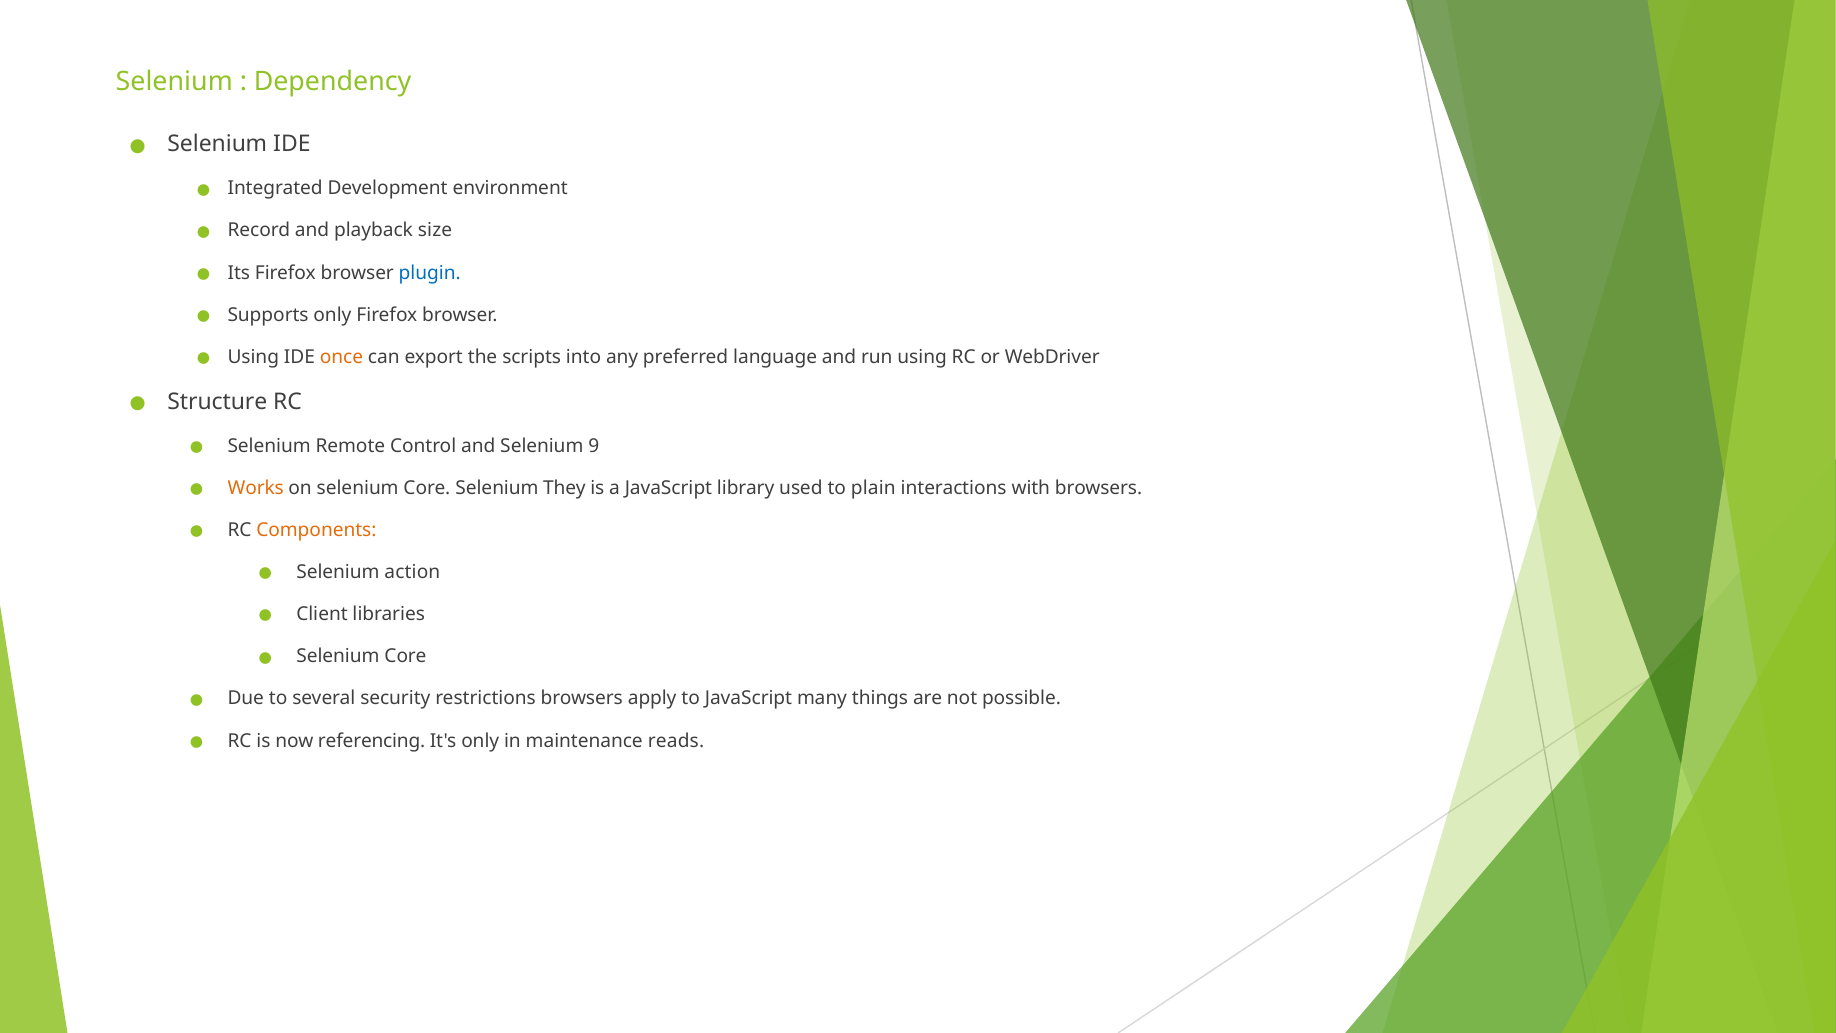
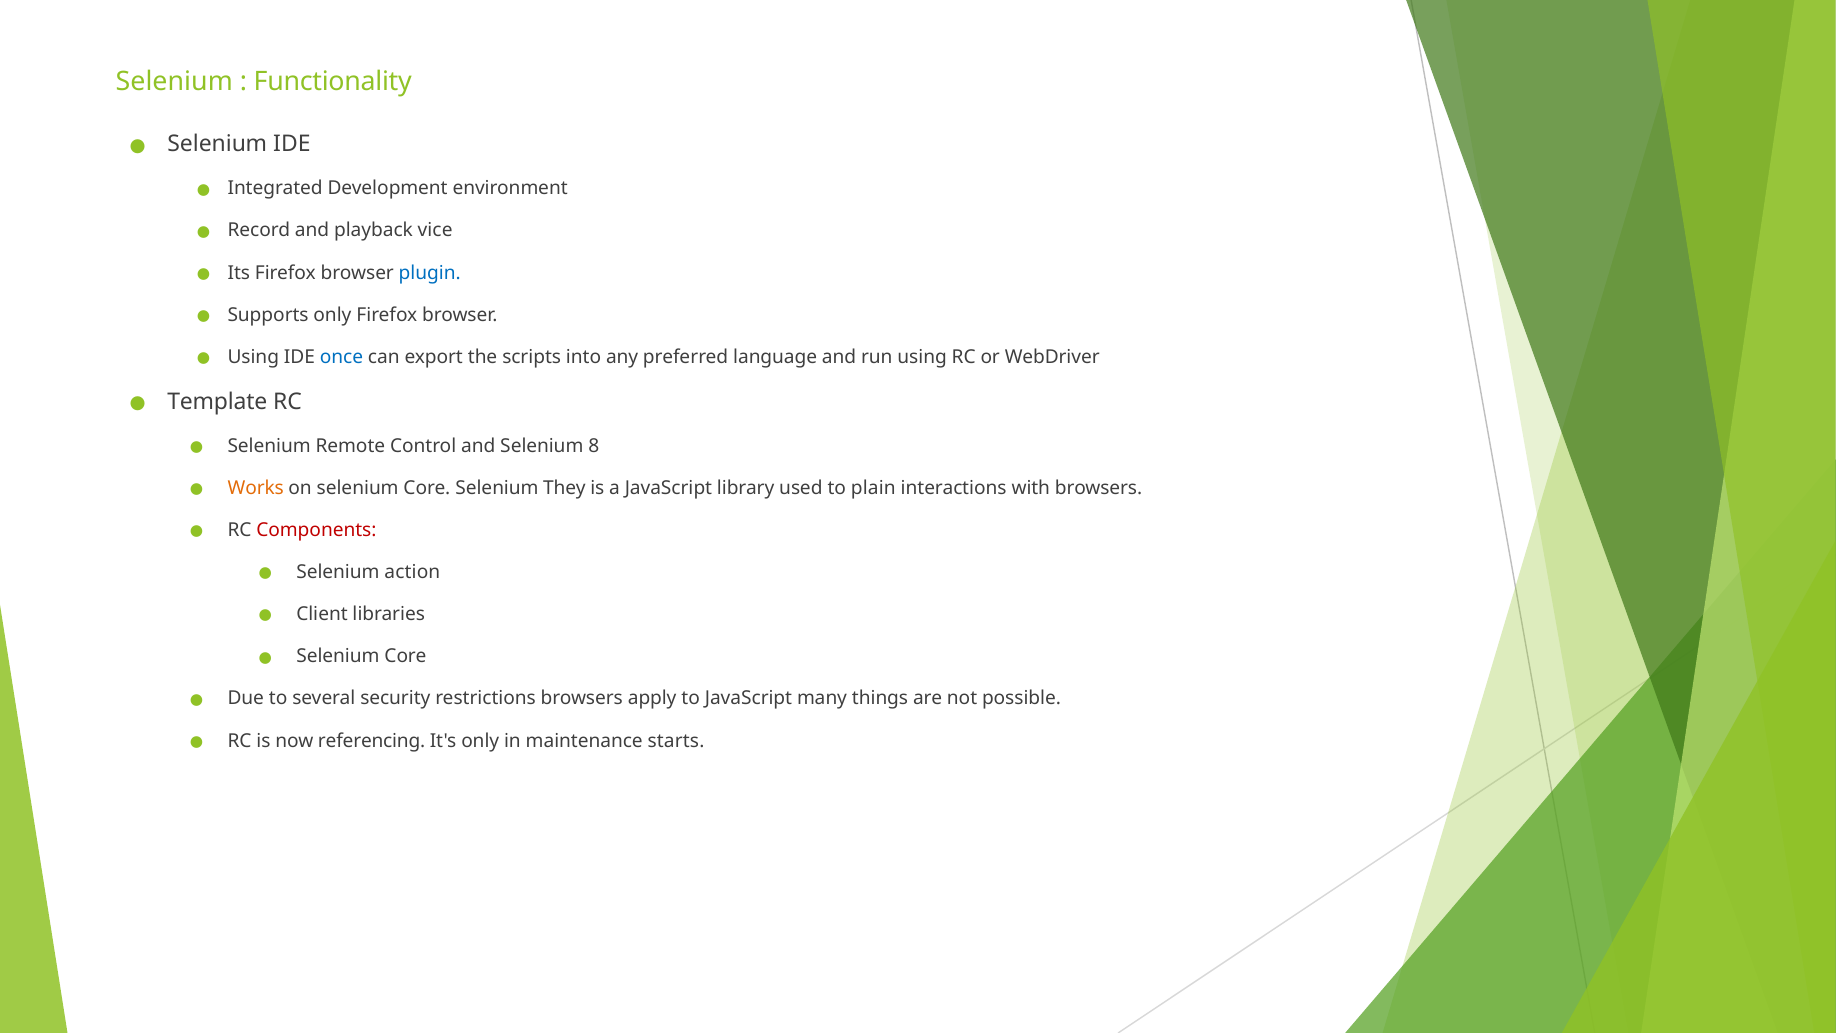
Dependency: Dependency -> Functionality (333, 82)
size: size -> vice (435, 231)
once colour: orange -> blue (341, 357)
Structure: Structure -> Template (217, 402)
9: 9 -> 8 (594, 446)
Components colour: orange -> red (316, 530)
reads: reads -> starts (676, 741)
